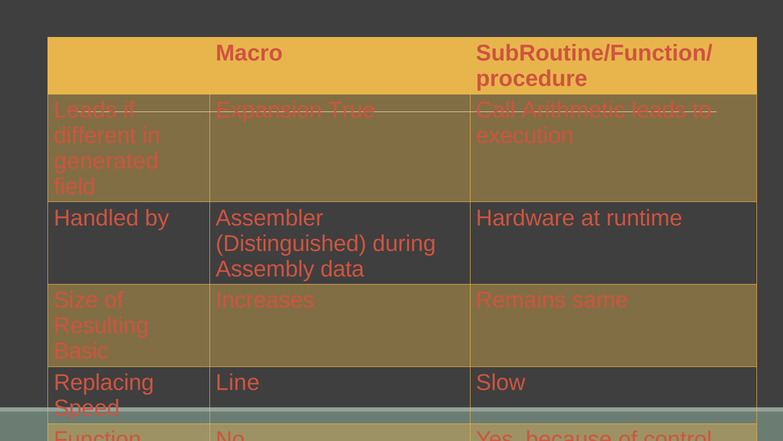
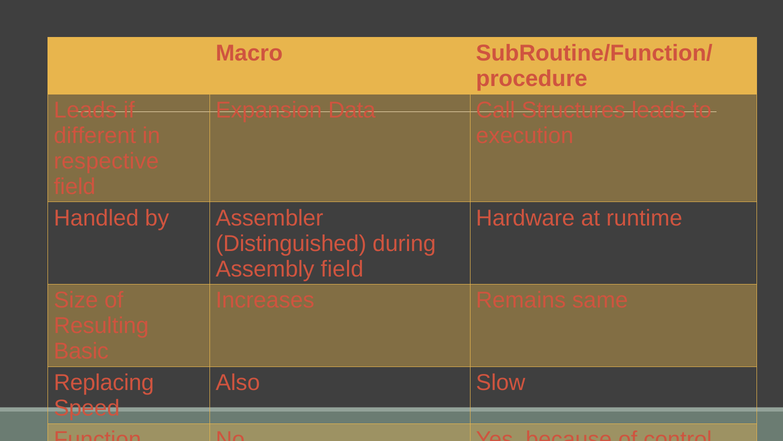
True: True -> Data (352, 110)
Arithmetic: Arithmetic -> Structures (573, 110)
generated: generated -> respective (106, 161)
Assembly data: data -> field (342, 269)
Line: Line -> Also (238, 382)
